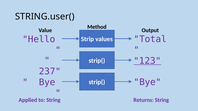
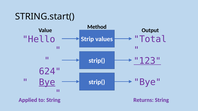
STRING.user(: STRING.user( -> STRING.start( (45, 17)
237: 237 -> 624 (50, 72)
Bye underline: none -> present (47, 82)
